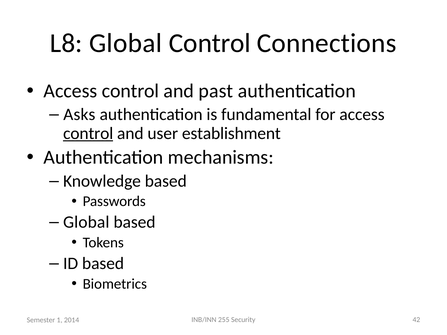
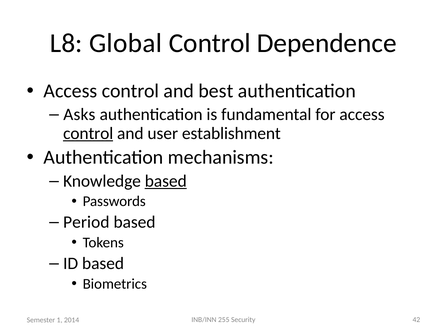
Connections: Connections -> Dependence (327, 43)
past: past -> best (216, 91)
based underline: none -> present (166, 181)
Global: Global -> Period (86, 222)
